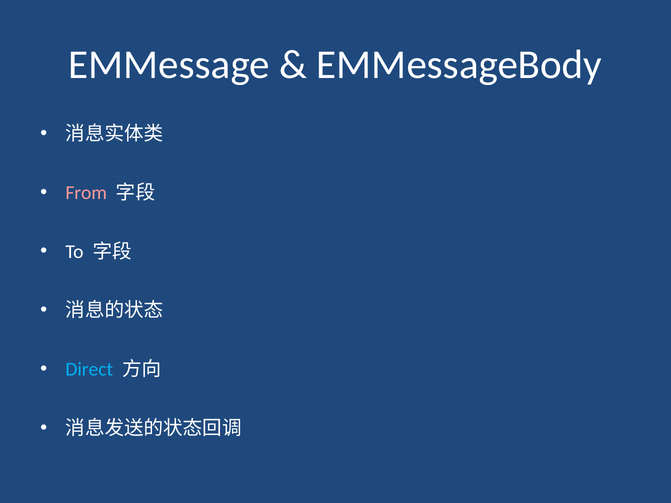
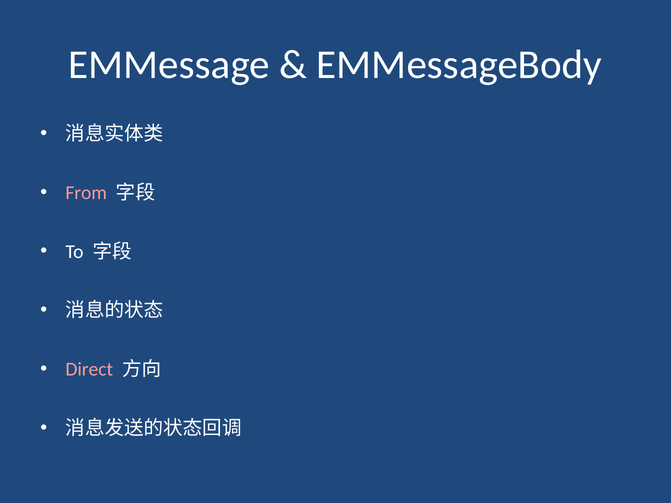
Direct colour: light blue -> pink (89, 370)
